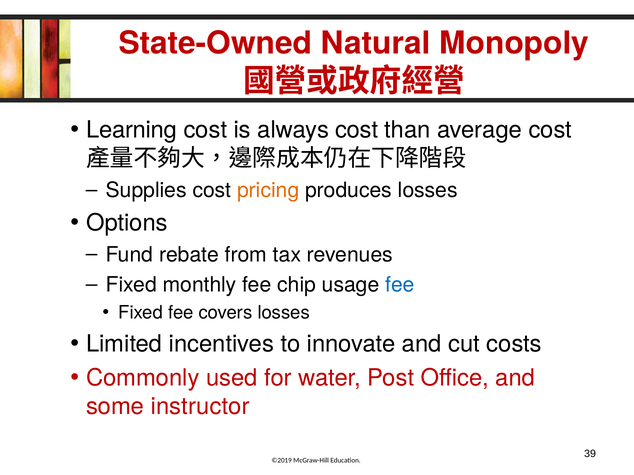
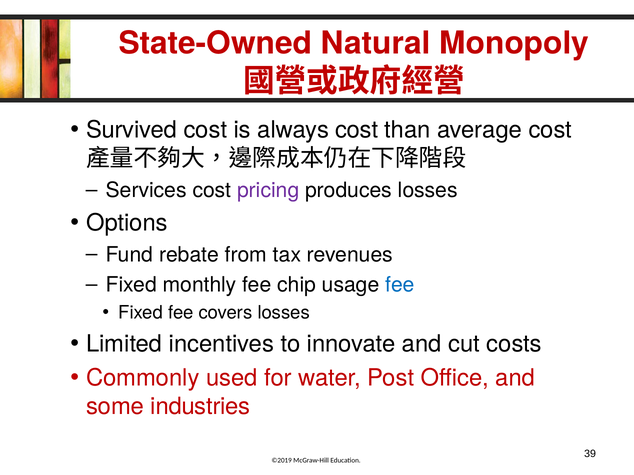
Learning: Learning -> Survived (132, 130)
Supplies: Supplies -> Services (146, 190)
pricing colour: orange -> purple (268, 190)
instructor: instructor -> industries (200, 407)
